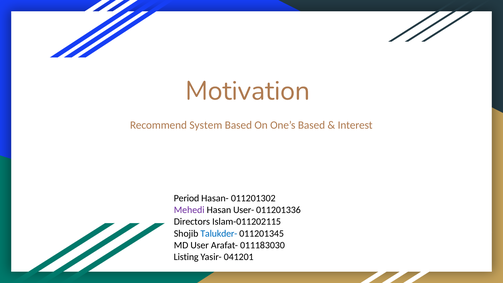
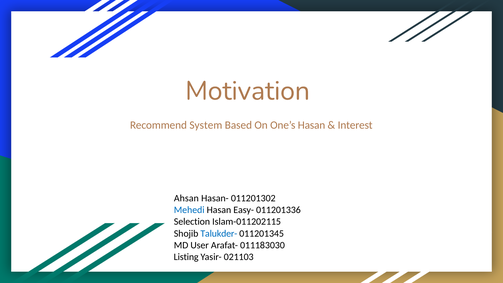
One’s Based: Based -> Hasan (312, 125)
Period: Period -> Ahsan (186, 198)
Mehedi colour: purple -> blue (189, 210)
User-: User- -> Easy- (244, 210)
Directors: Directors -> Selection (192, 222)
041201: 041201 -> 021103 (239, 257)
